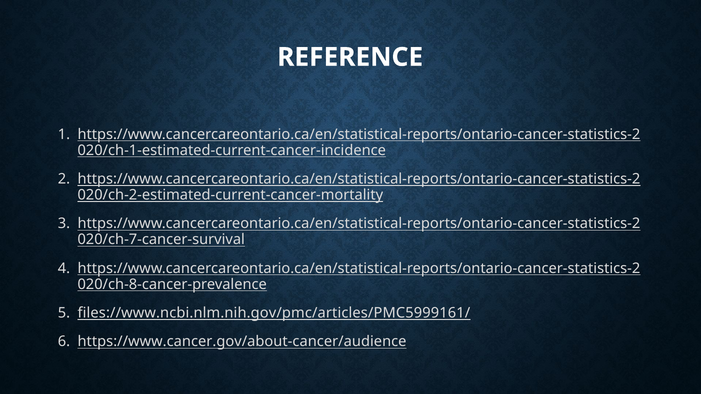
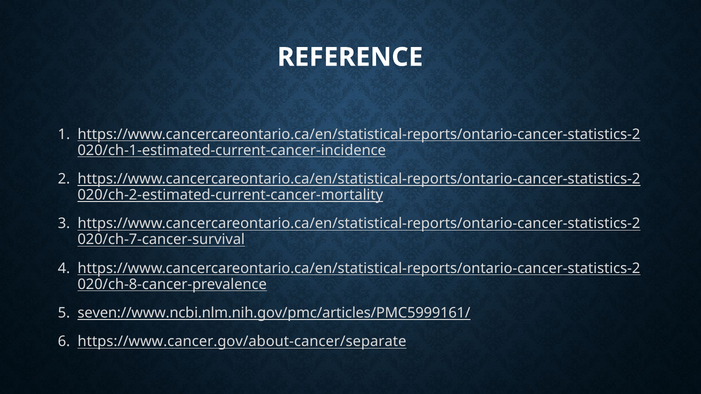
files://www.ncbi.nlm.nih.gov/pmc/articles/PMC5999161/: files://www.ncbi.nlm.nih.gov/pmc/articles/PMC5999161/ -> seven://www.ncbi.nlm.nih.gov/pmc/articles/PMC5999161/ (274, 313)
https://www.cancer.gov/about-cancer/audience: https://www.cancer.gov/about-cancer/audience -> https://www.cancer.gov/about-cancer/separate (242, 342)
